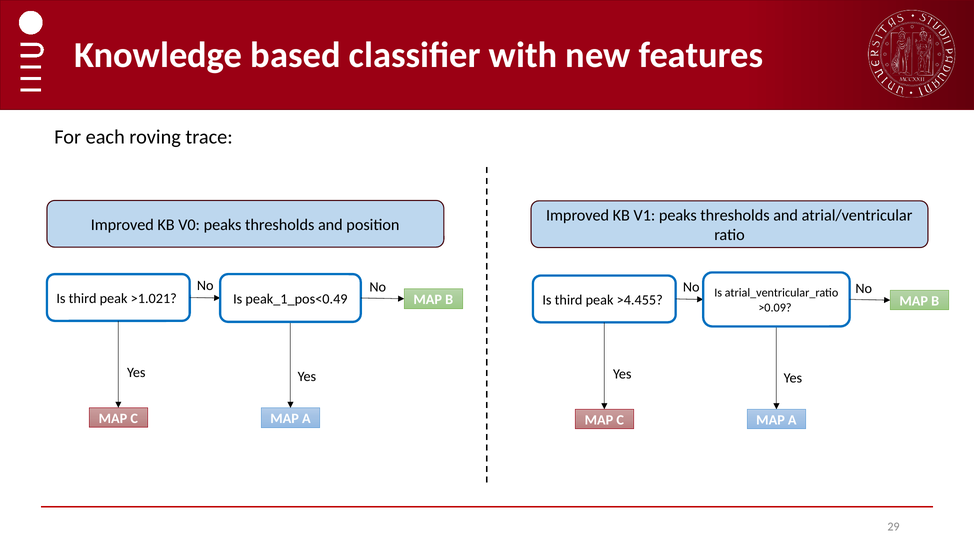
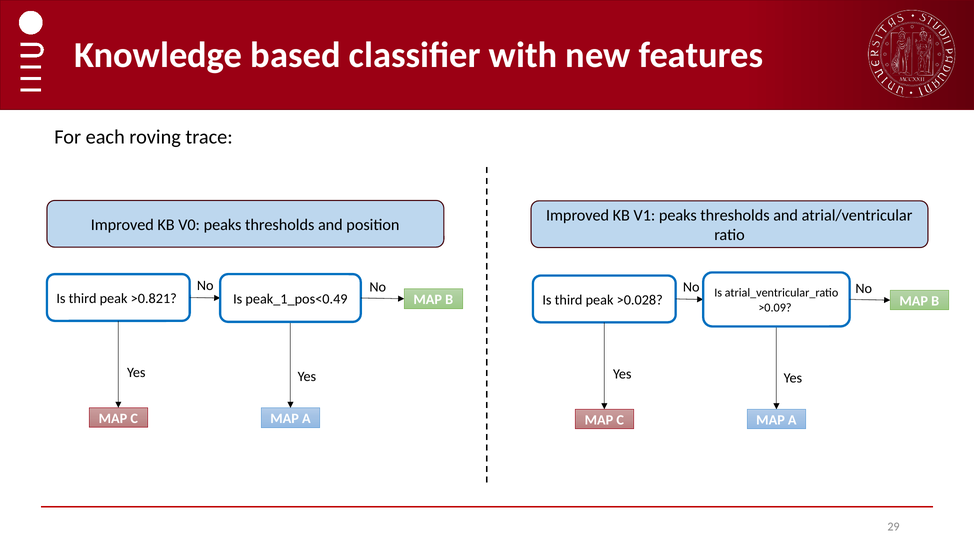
>1.021: >1.021 -> >0.821 (154, 298)
>4.455: >4.455 -> >0.028 (640, 300)
